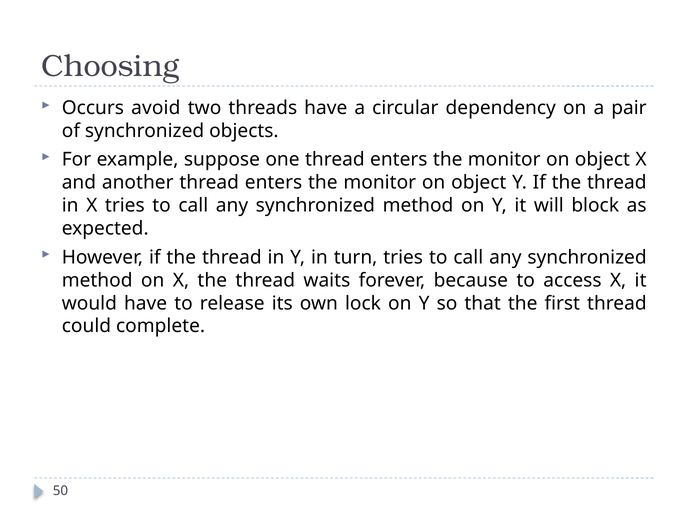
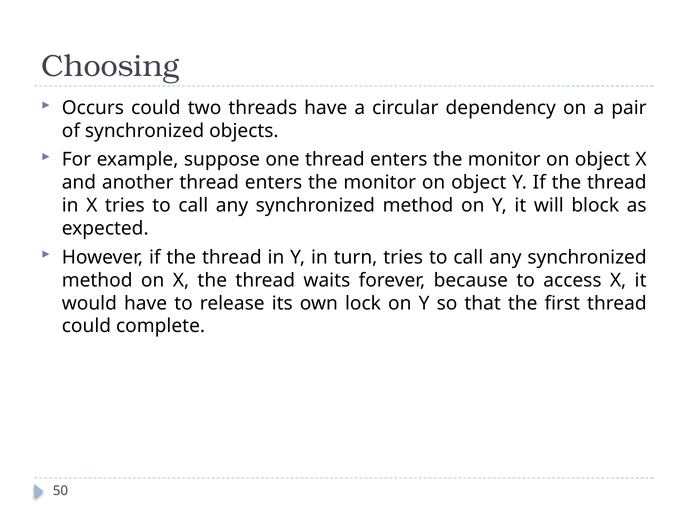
Occurs avoid: avoid -> could (156, 108)
